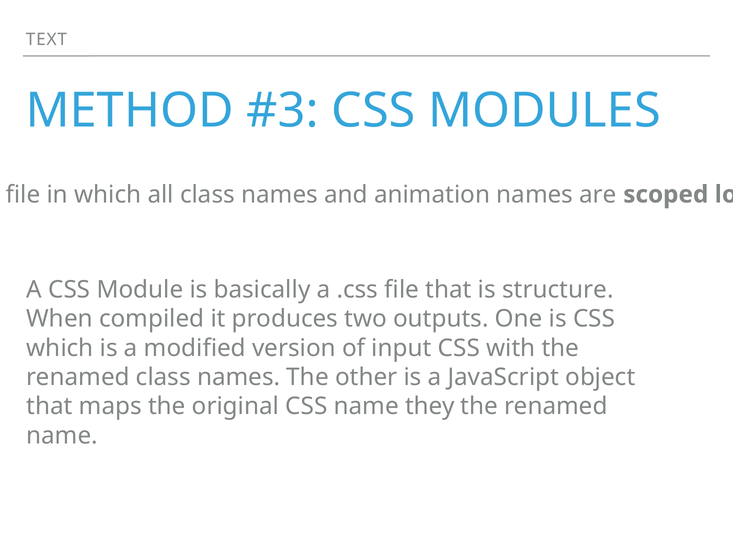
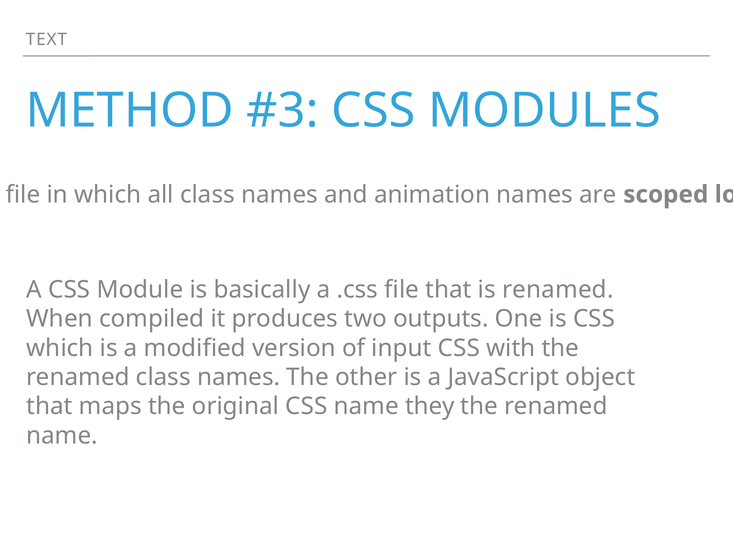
is structure: structure -> renamed (558, 290)
